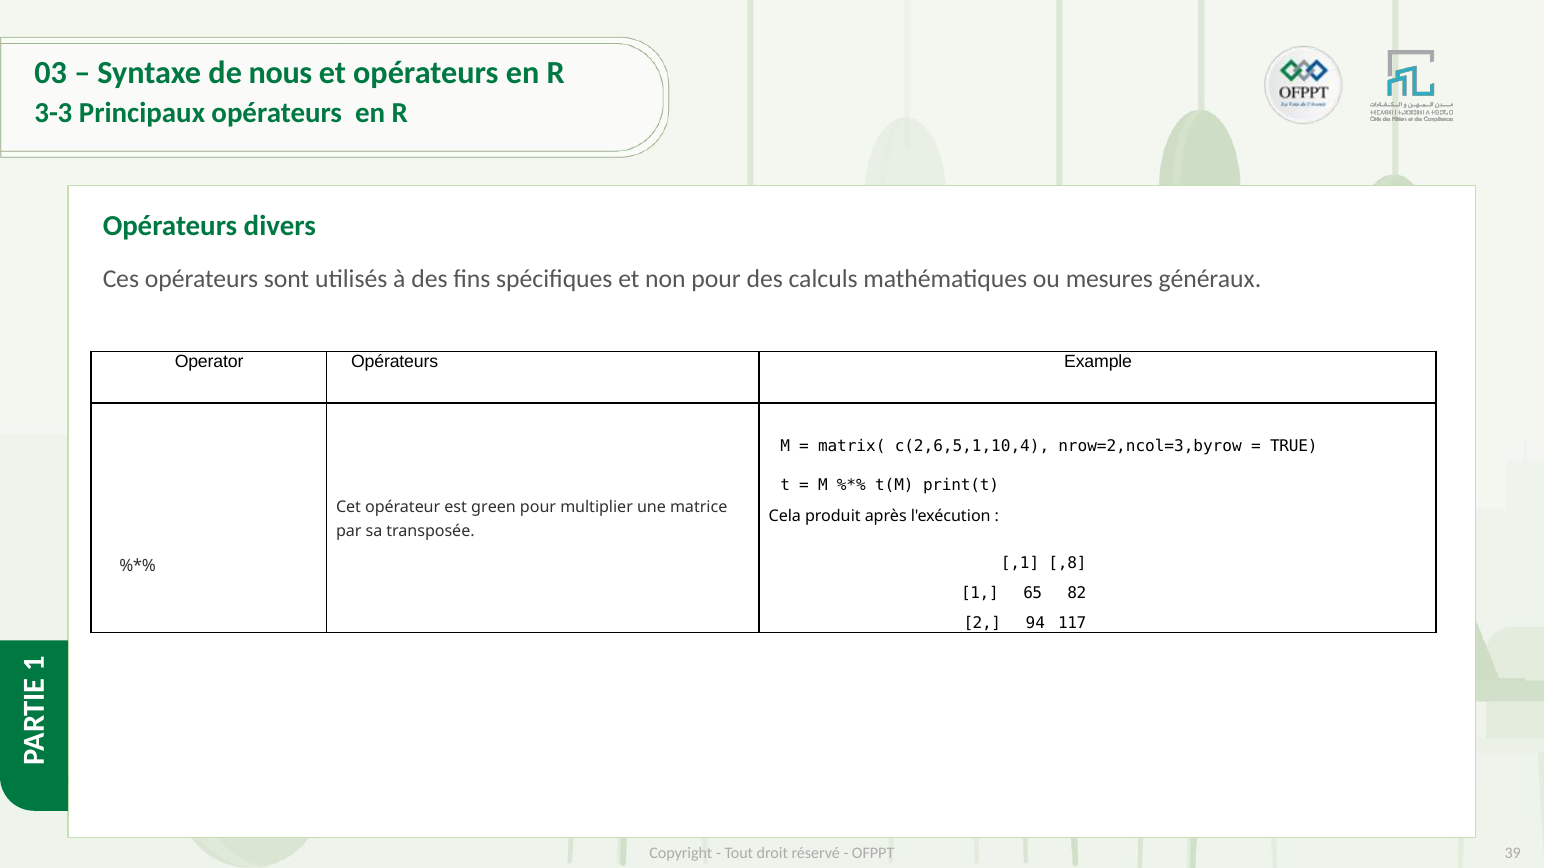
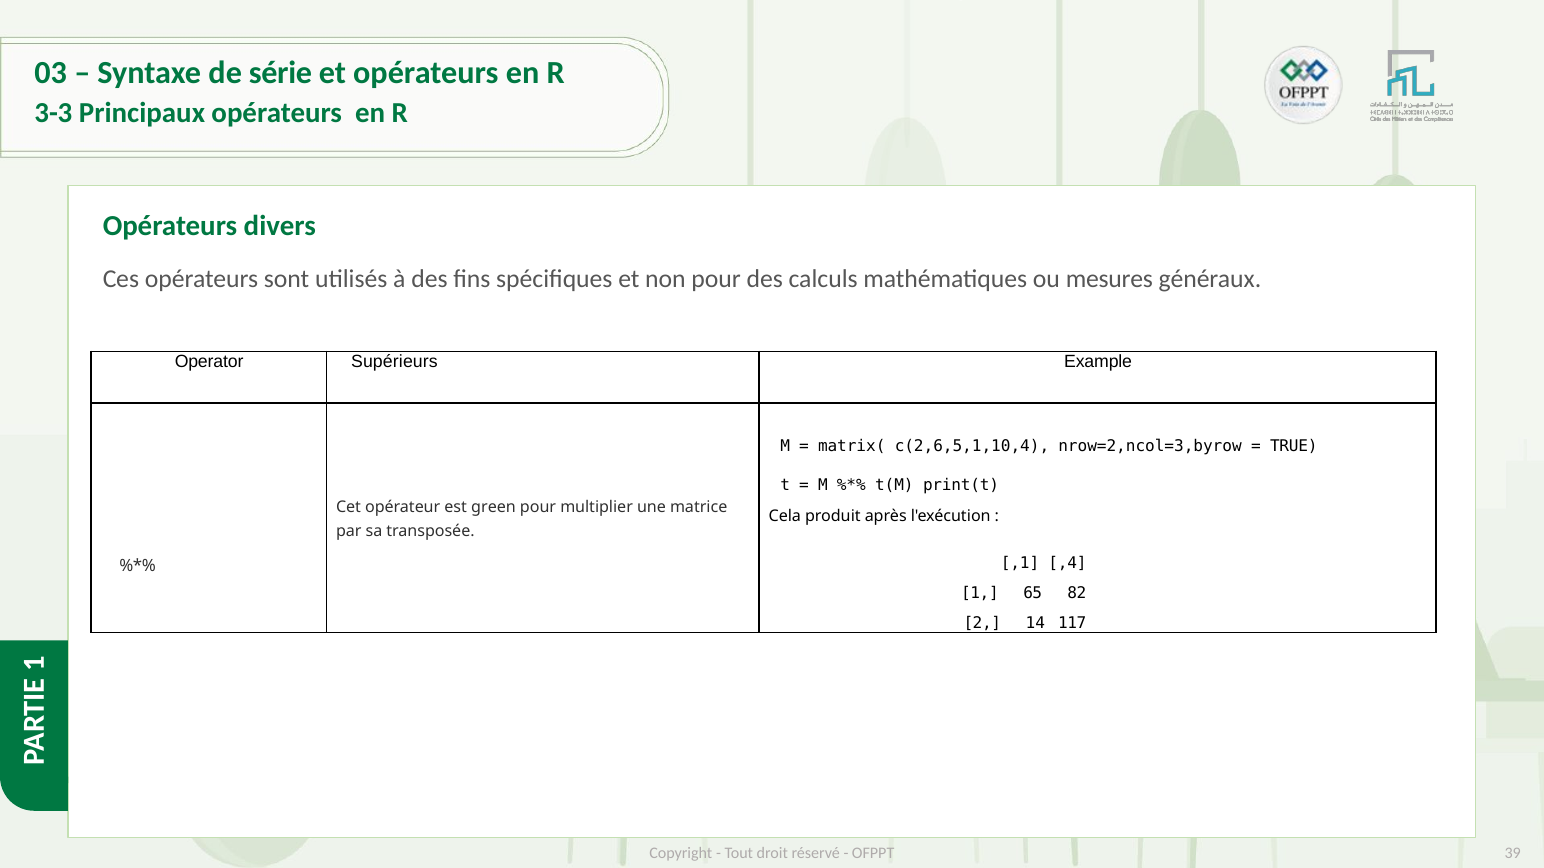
nous: nous -> série (280, 73)
Operator Opérateurs: Opérateurs -> Supérieurs (394, 362)
,8: ,8 -> ,4 (1067, 564)
94: 94 -> 14 (1035, 624)
